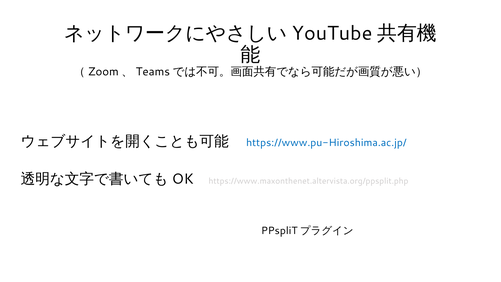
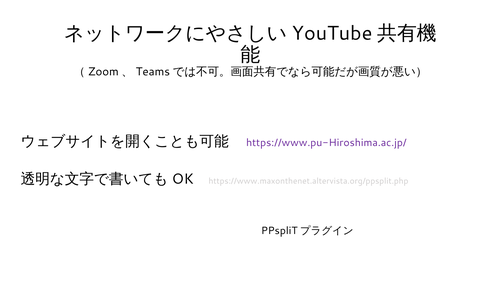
https://www.pu-Hiroshima.ac.jp/ colour: blue -> purple (326, 143)
